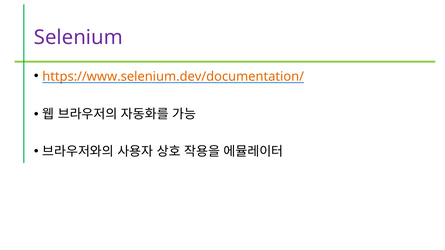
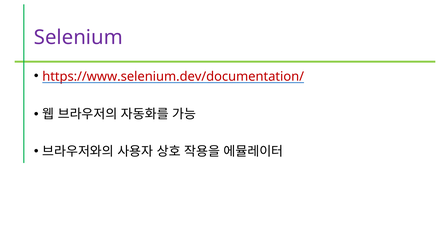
https://www.selenium.dev/documentation/ colour: orange -> red (173, 77)
